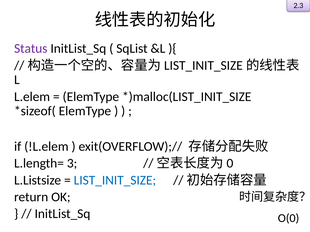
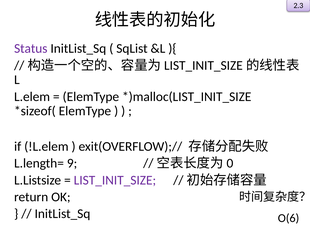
3: 3 -> 9 (72, 164)
LIST_INIT_SIZE colour: blue -> purple (115, 180)
O(0: O(0 -> O(6 (289, 219)
